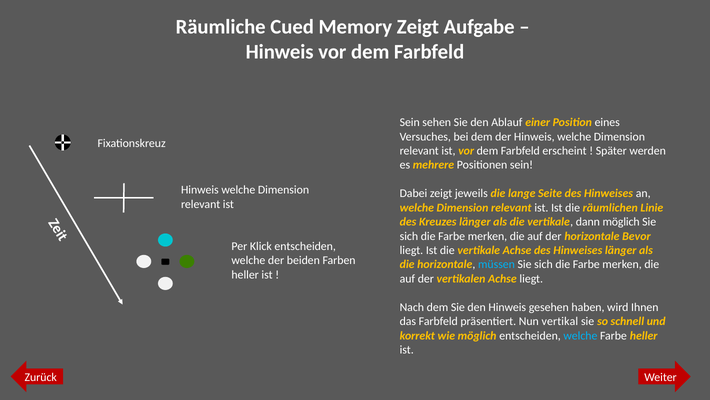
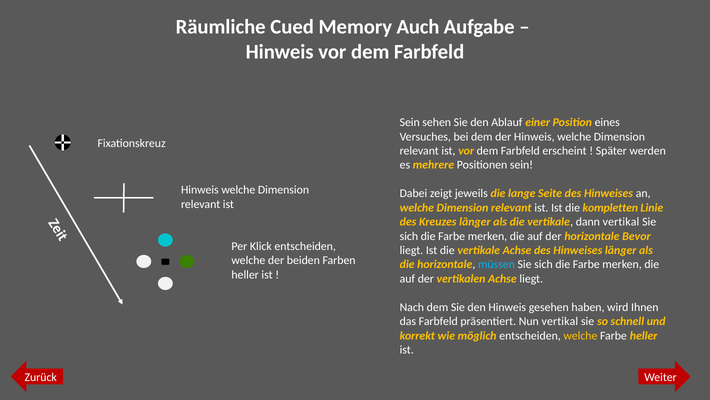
Memory Zeigt: Zeigt -> Auch (418, 27)
räumlichen: räumlichen -> kompletten (610, 207)
dann möglich: möglich -> vertikal (621, 222)
welche colour: light blue -> yellow (580, 335)
